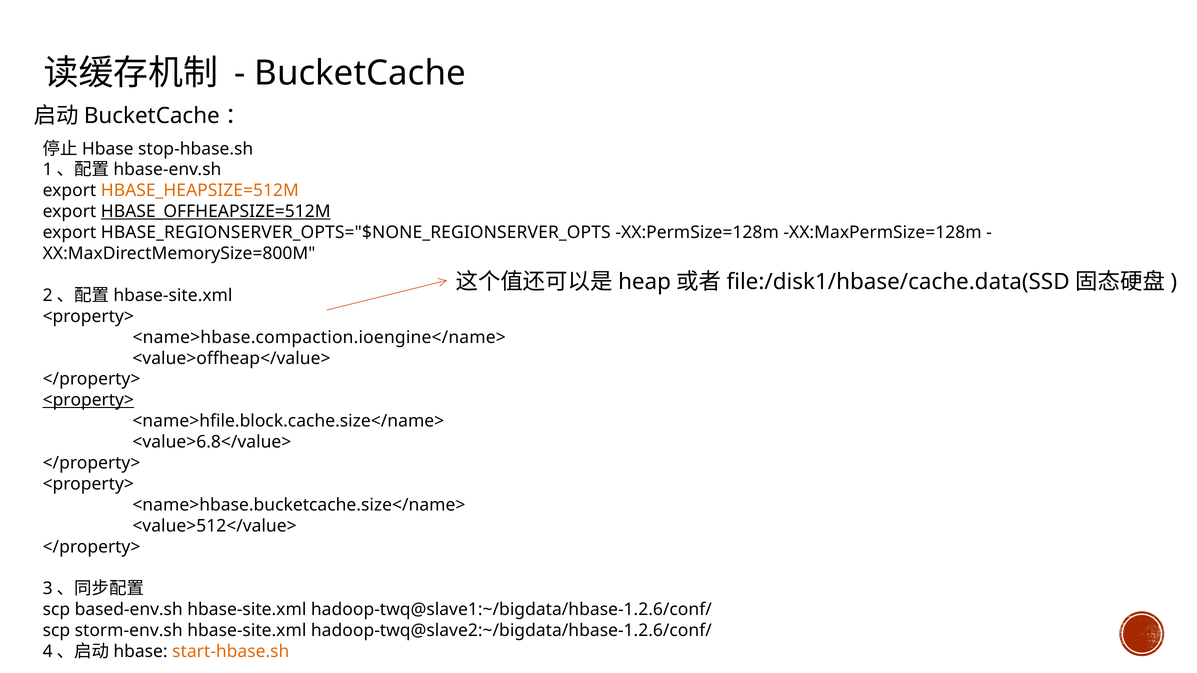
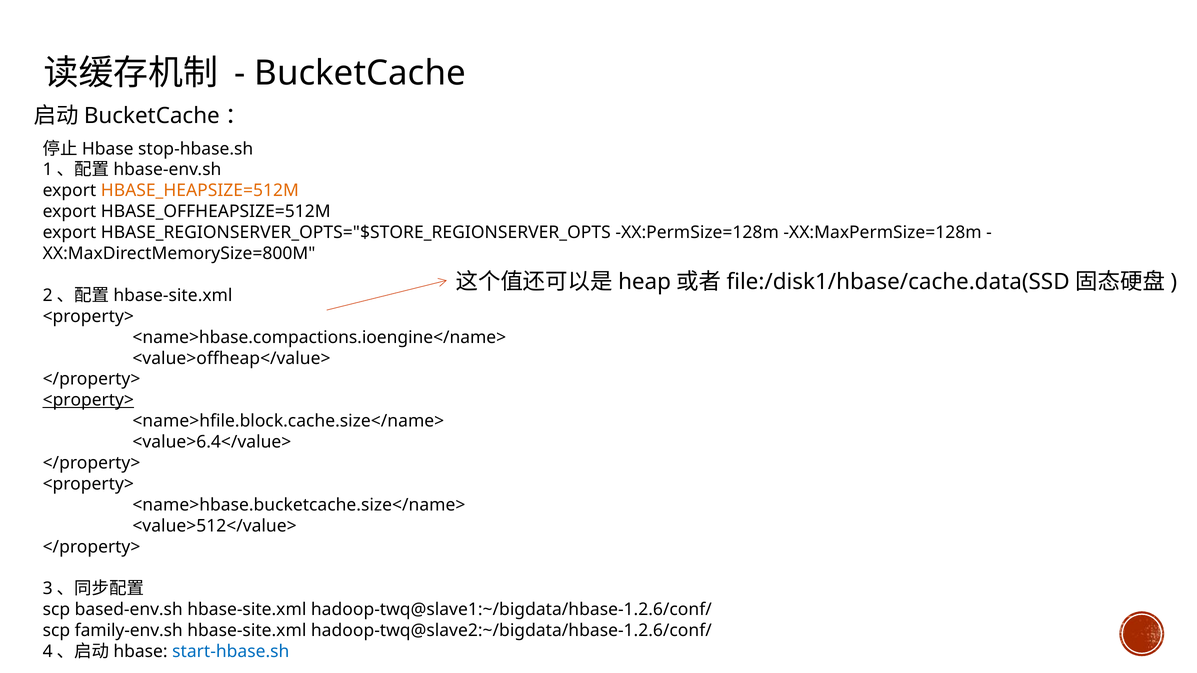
HBASE_OFFHEAPSIZE=512M underline: present -> none (216, 212)
HBASE_REGIONSERVER_OPTS="$NONE_REGIONSERVER_OPTS: HBASE_REGIONSERVER_OPTS="$NONE_REGIONSERVER_OPTS -> HBASE_REGIONSERVER_OPTS="$STORE_REGIONSERVER_OPTS (356, 233)
<name>hbase.compaction.ioengine</name>: <name>hbase.compaction.ioengine</name> -> <name>hbase.compactions.ioengine</name> (319, 337)
<value>6.8</value>: <value>6.8</value> -> <value>6.4</value> (212, 442)
storm-env.sh: storm-env.sh -> family-env.sh (129, 631)
start-hbase.sh colour: orange -> blue (231, 652)
